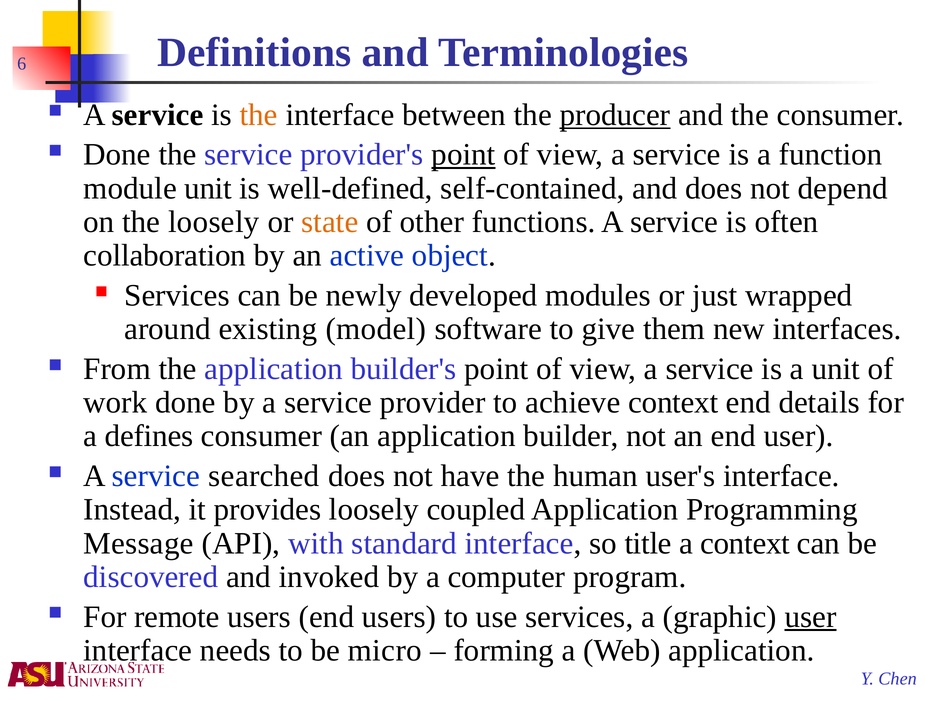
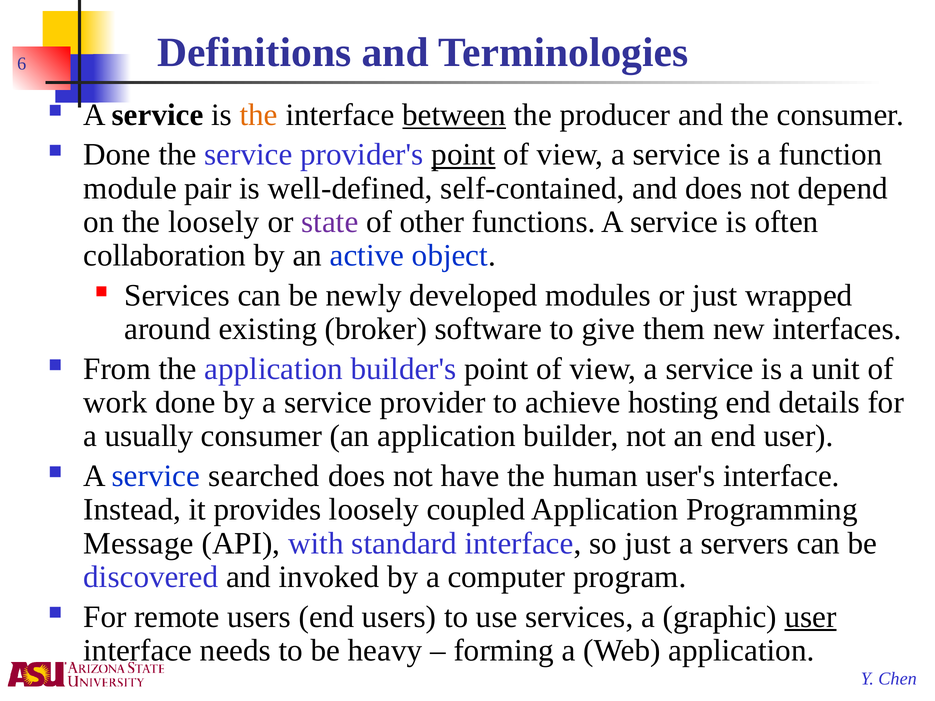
between underline: none -> present (454, 115)
producer underline: present -> none (615, 115)
module unit: unit -> pair (208, 188)
state colour: orange -> purple (330, 222)
model: model -> broker (376, 329)
achieve context: context -> hosting (673, 403)
defines: defines -> usually (149, 436)
so title: title -> just (648, 543)
a context: context -> servers (745, 543)
micro: micro -> heavy (385, 651)
